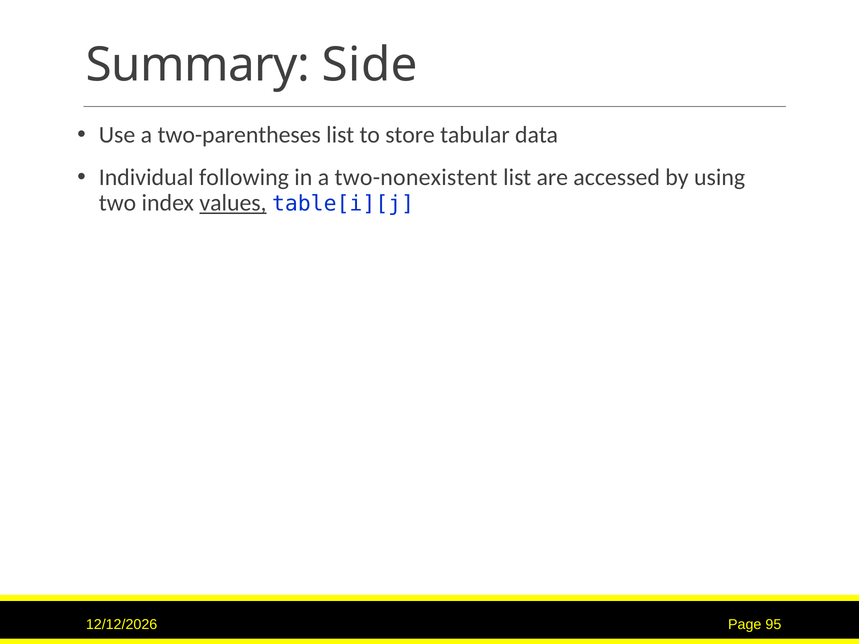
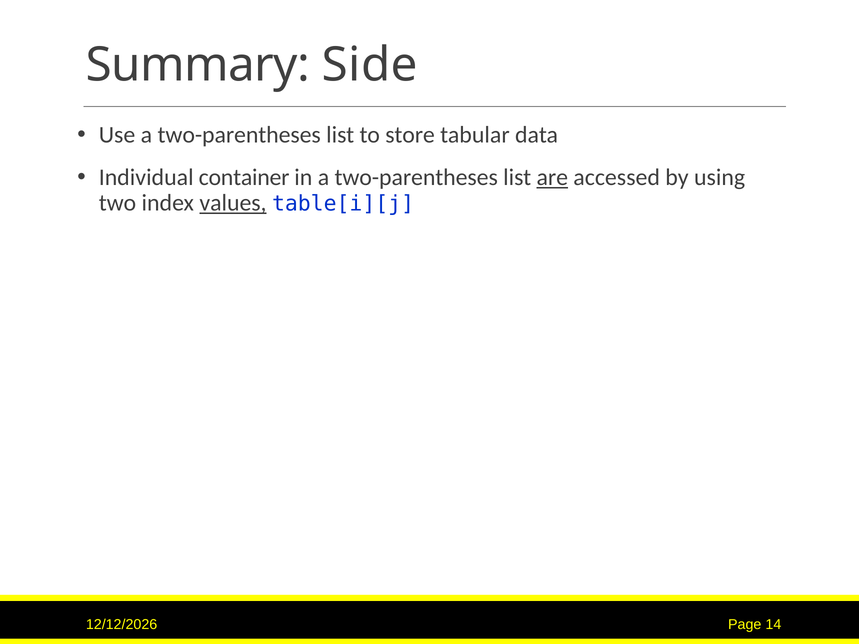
following: following -> container (244, 177)
in a two-nonexistent: two-nonexistent -> two-parentheses (416, 177)
are underline: none -> present (552, 177)
95: 95 -> 14 (773, 625)
